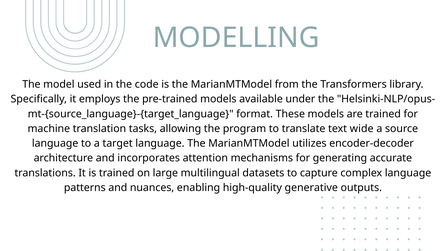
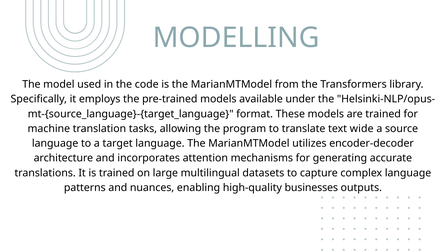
generative: generative -> businesses (311, 188)
